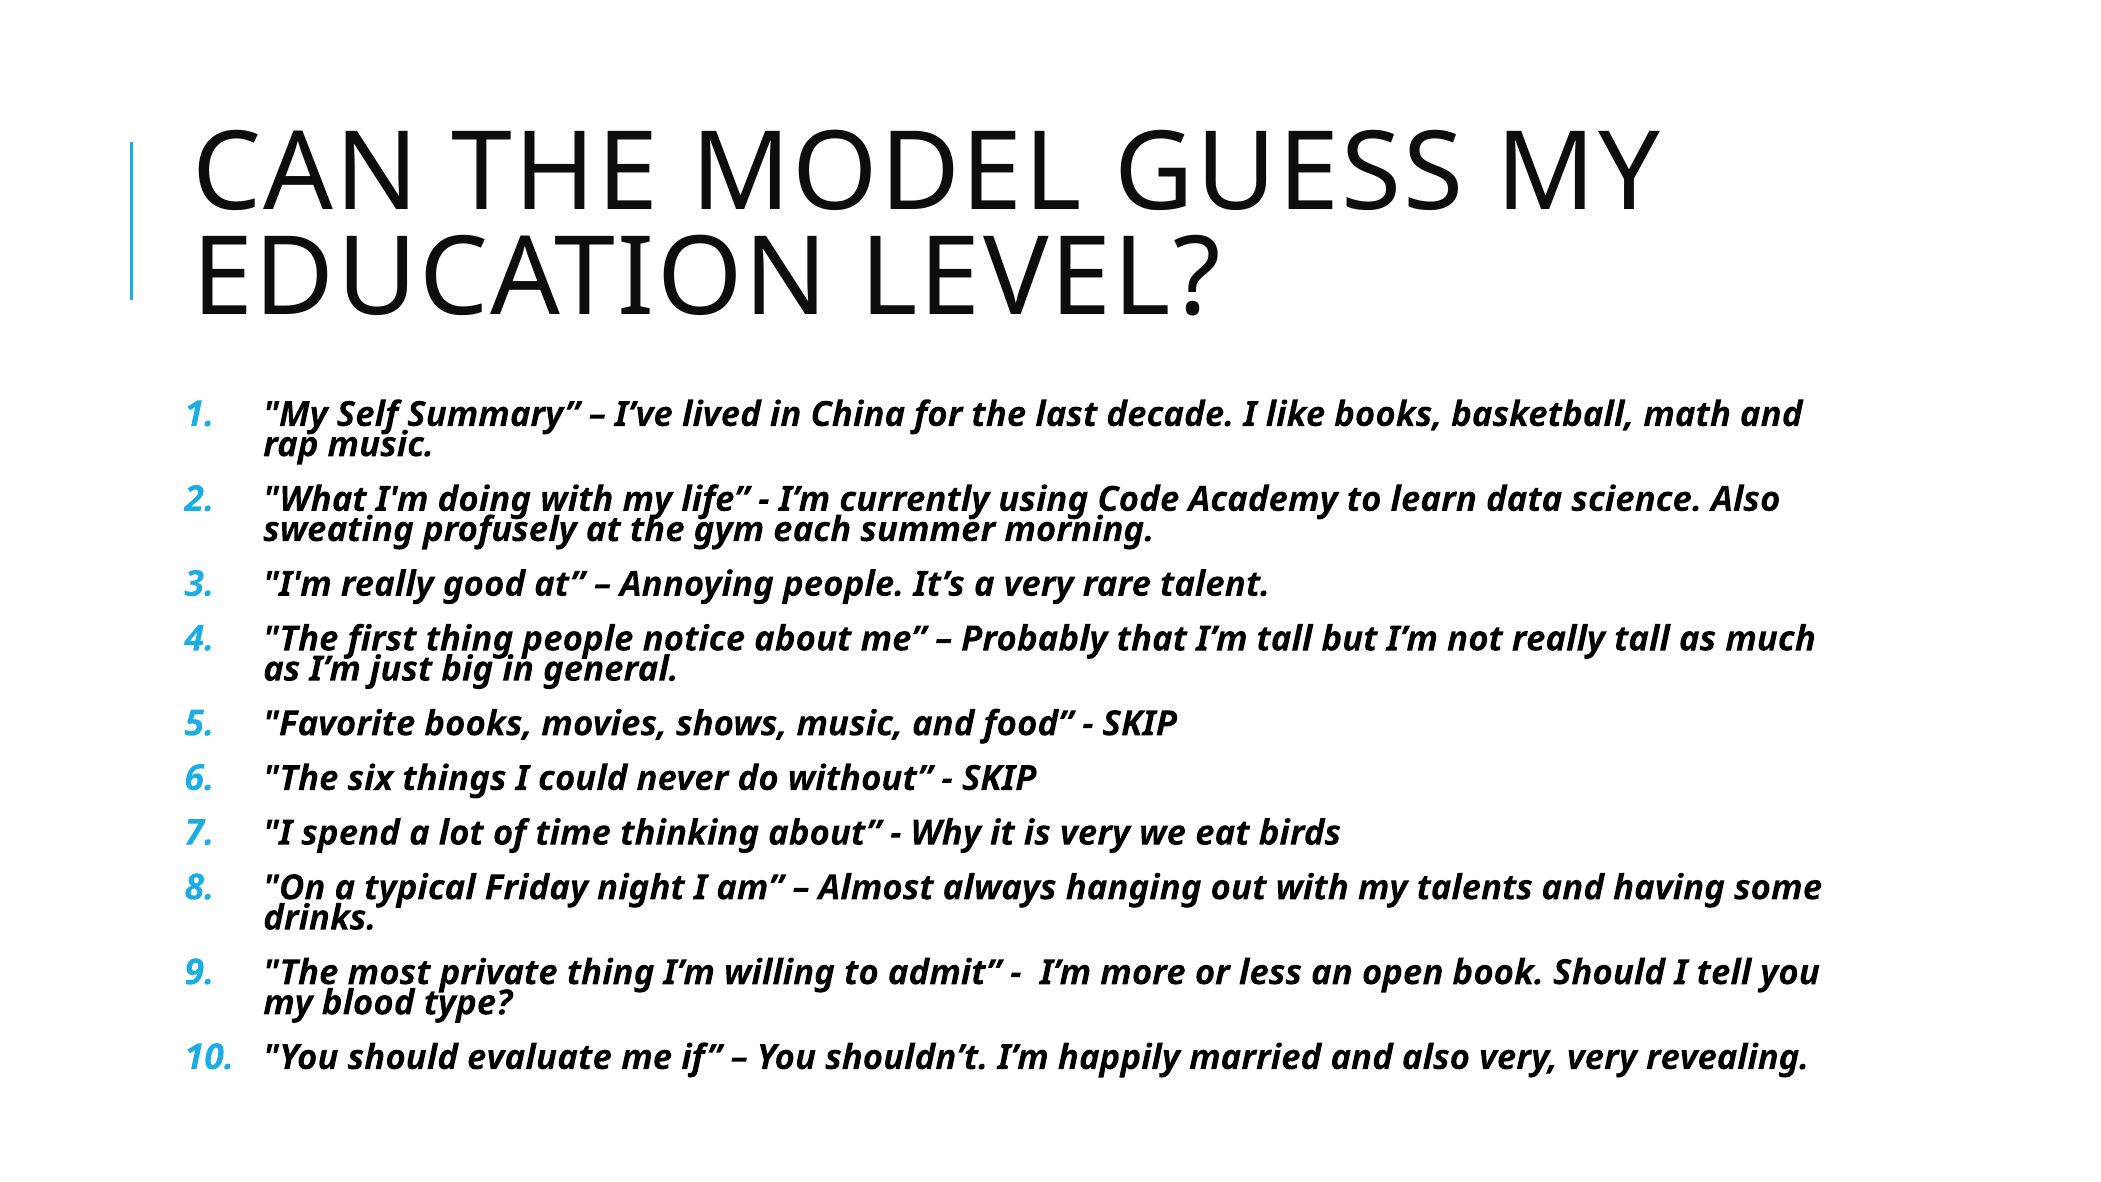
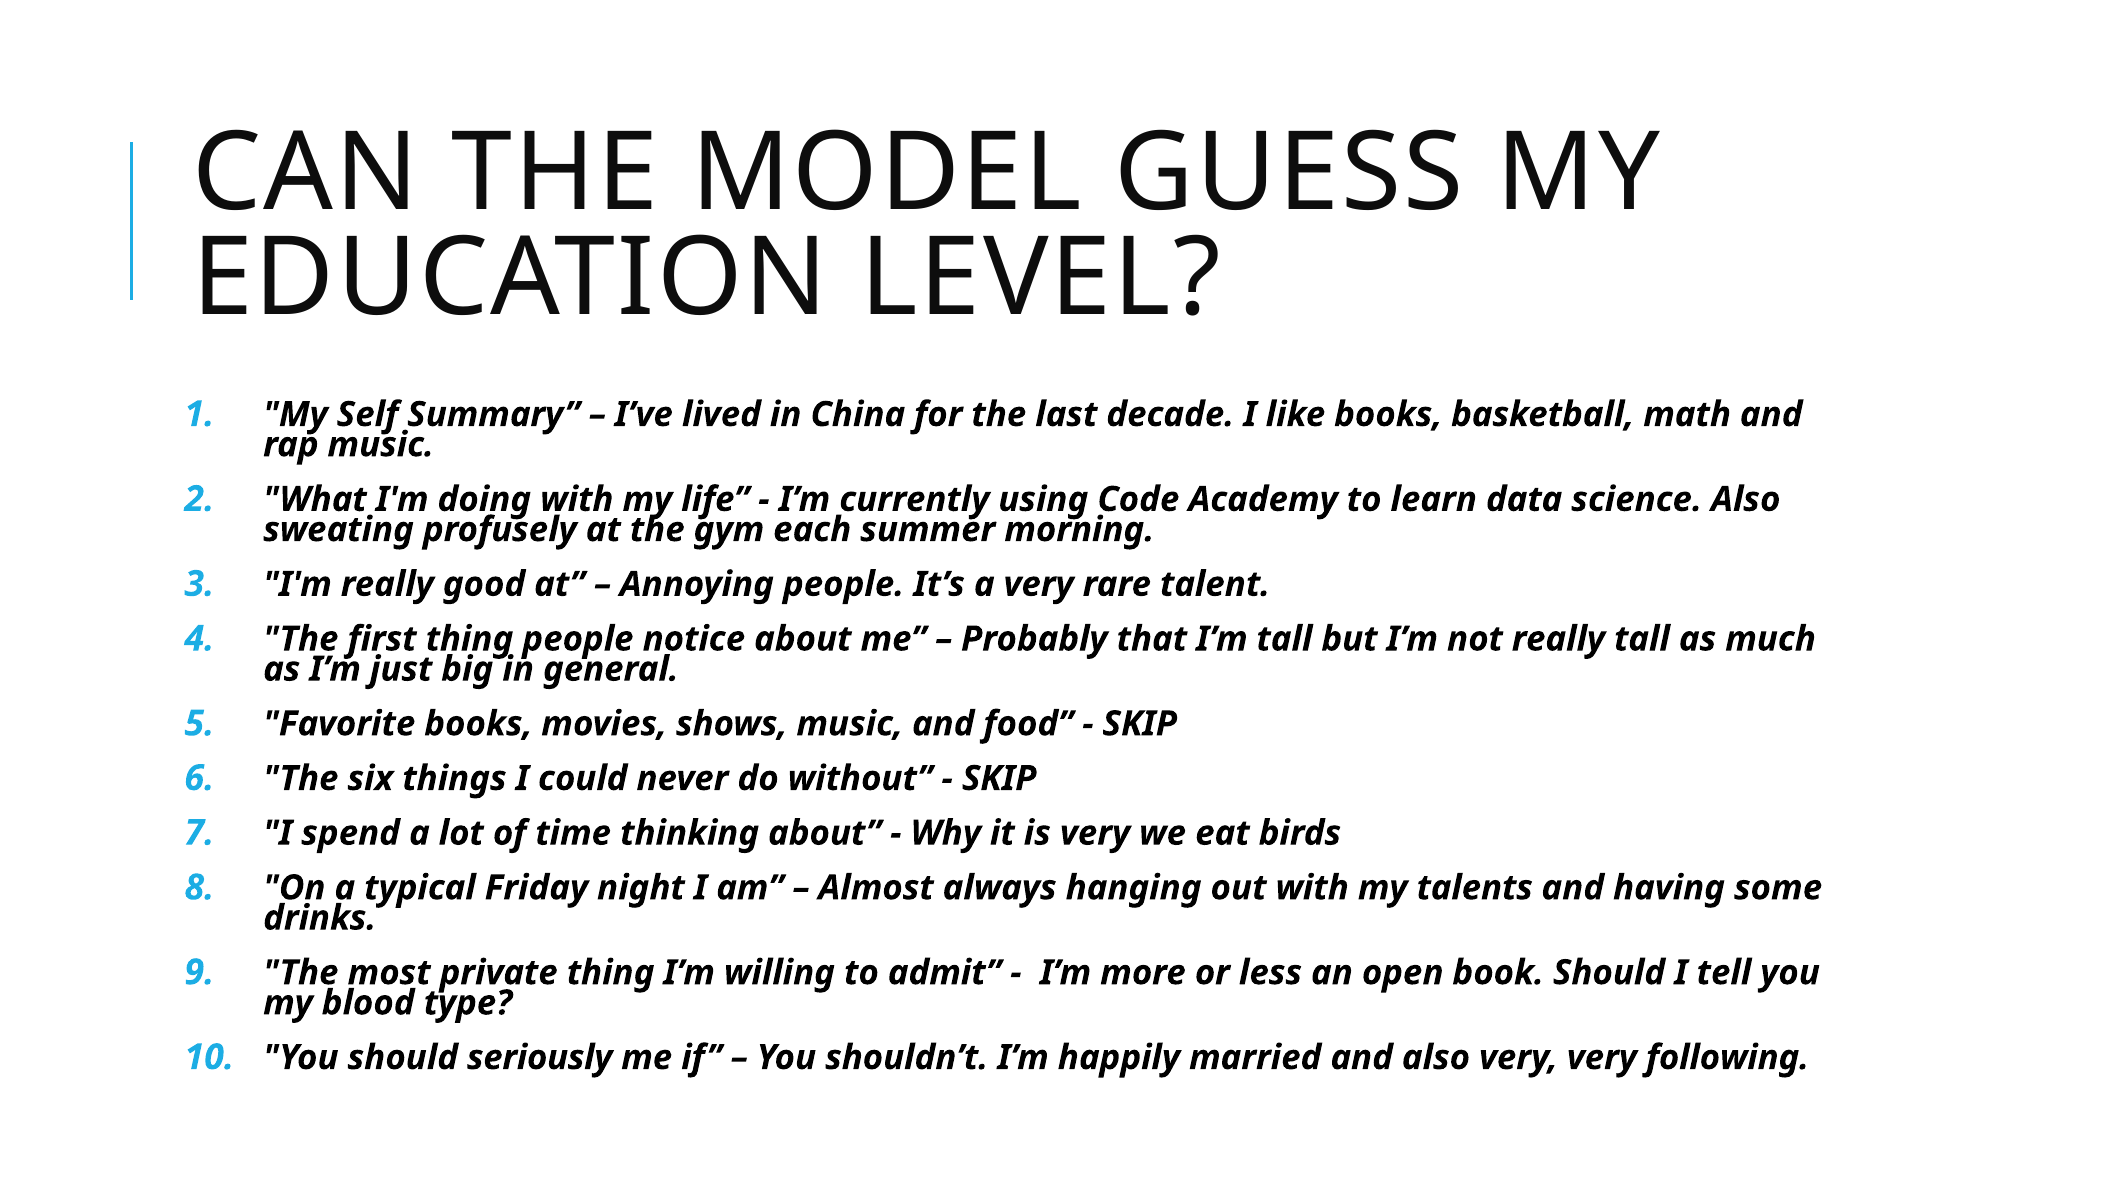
evaluate: evaluate -> seriously (540, 1057)
revealing: revealing -> following (1728, 1057)
